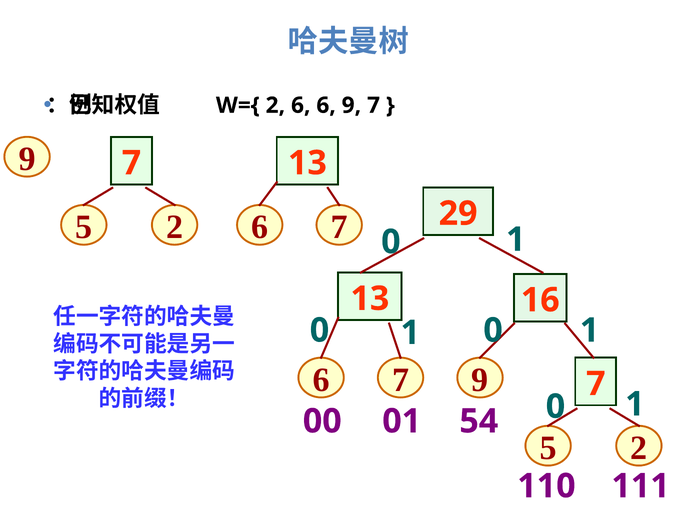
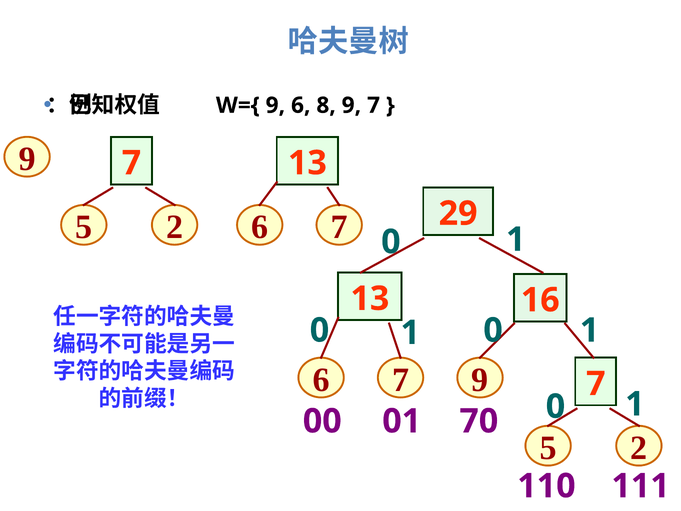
W={ 2: 2 -> 9 (275, 105)
6 6: 6 -> 8 (326, 105)
54: 54 -> 70 (479, 421)
